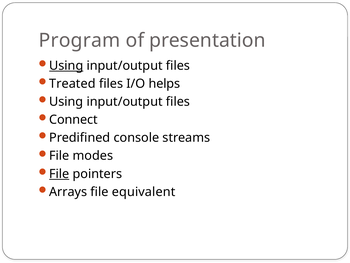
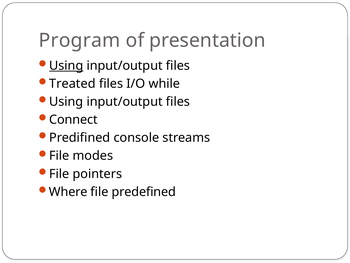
helps: helps -> while (164, 84)
File underline: present -> none (59, 174)
Arrays: Arrays -> Where (68, 191)
equivalent: equivalent -> predefined (144, 191)
